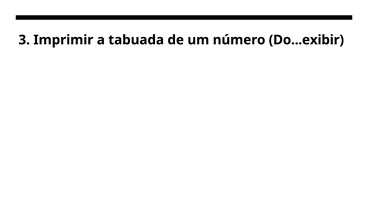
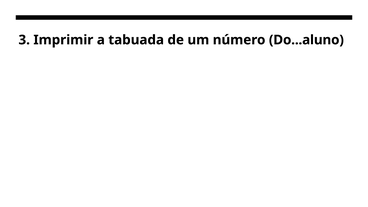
Do...exibir: Do...exibir -> Do...aluno (306, 40)
